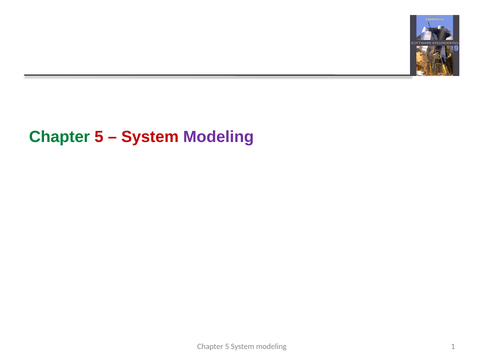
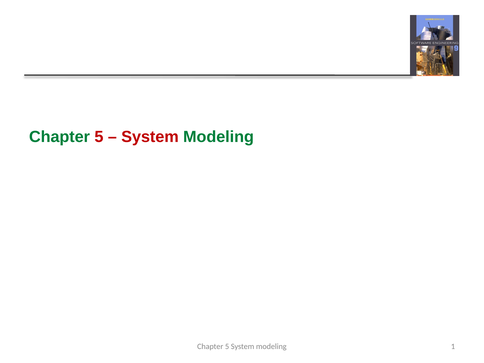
Modeling colour: purple -> green (219, 137)
